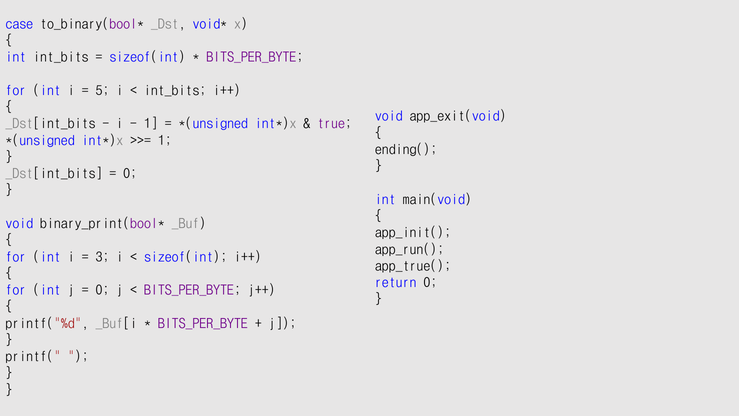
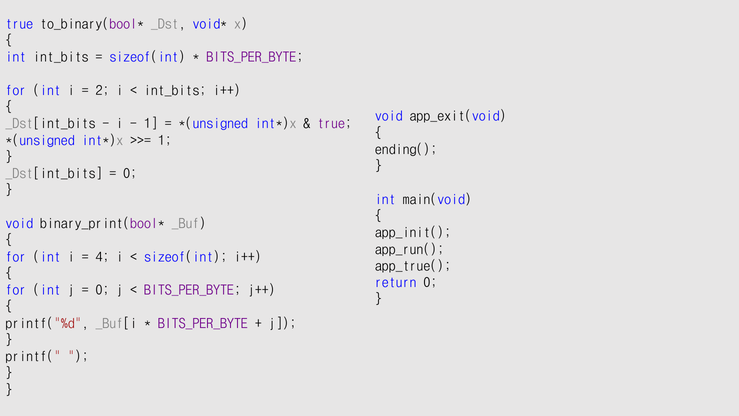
case: case -> true (19, 24)
5: 5 -> 2 (102, 90)
3: 3 -> 4 (102, 257)
